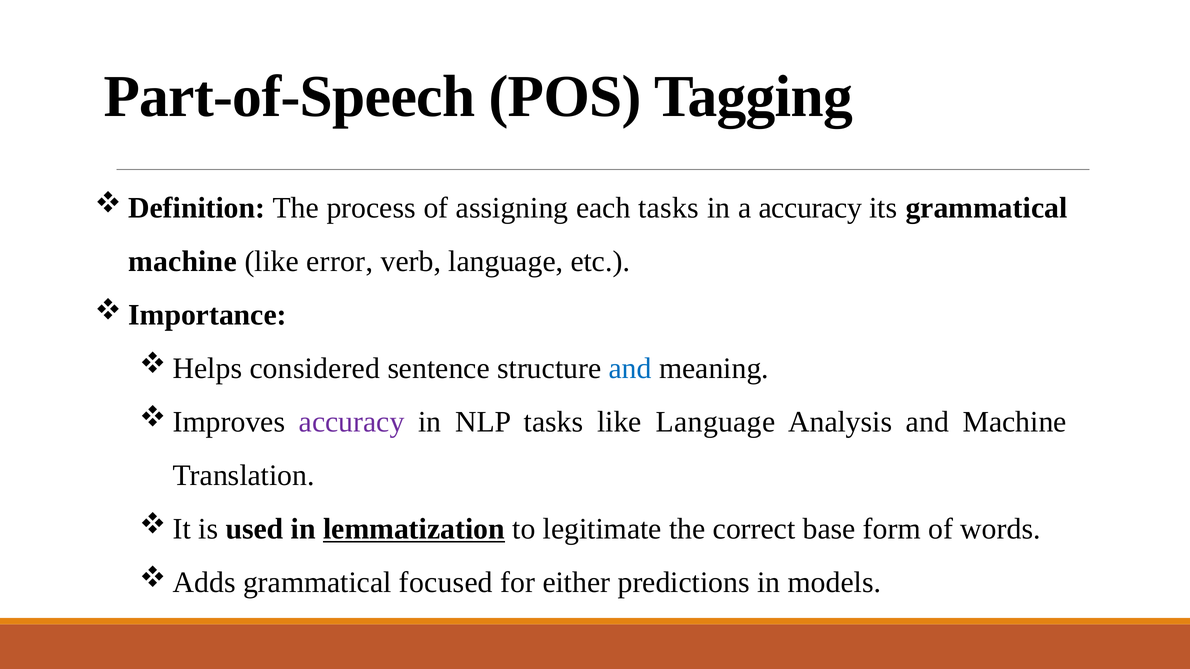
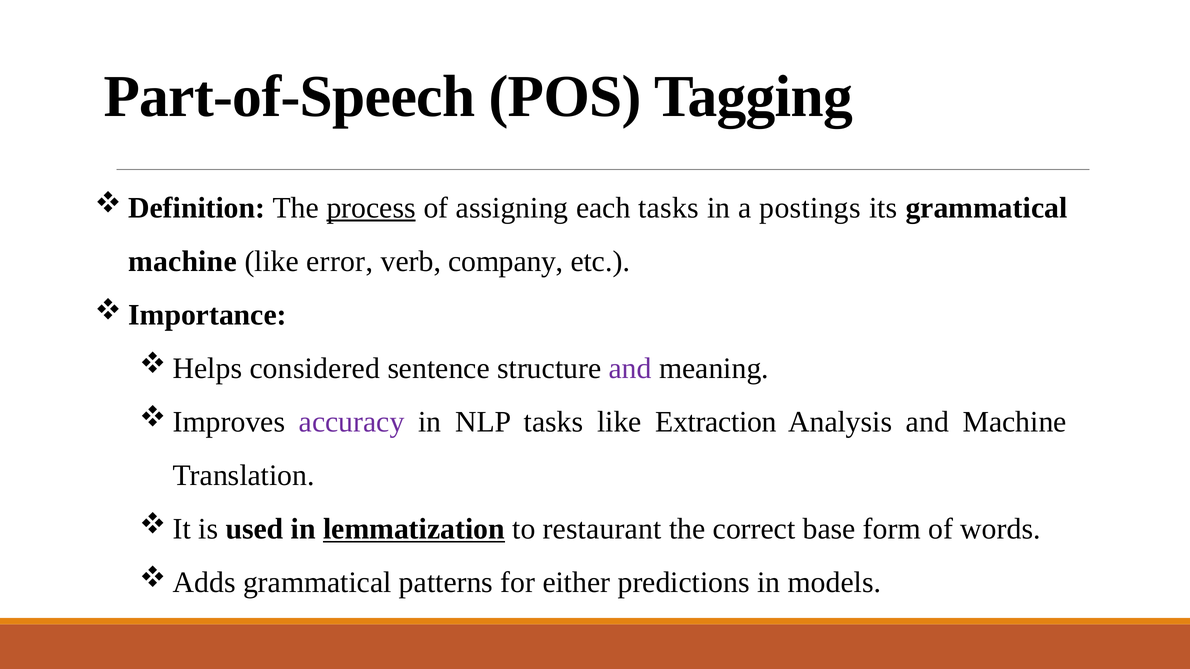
process underline: none -> present (371, 208)
a accuracy: accuracy -> postings (810, 208)
verb language: language -> company (506, 261)
and colour: blue -> purple (630, 369)
like Language: Language -> Extraction (716, 422)
legitimate: legitimate -> restaurant (602, 529)
focused: focused -> patterns (446, 583)
